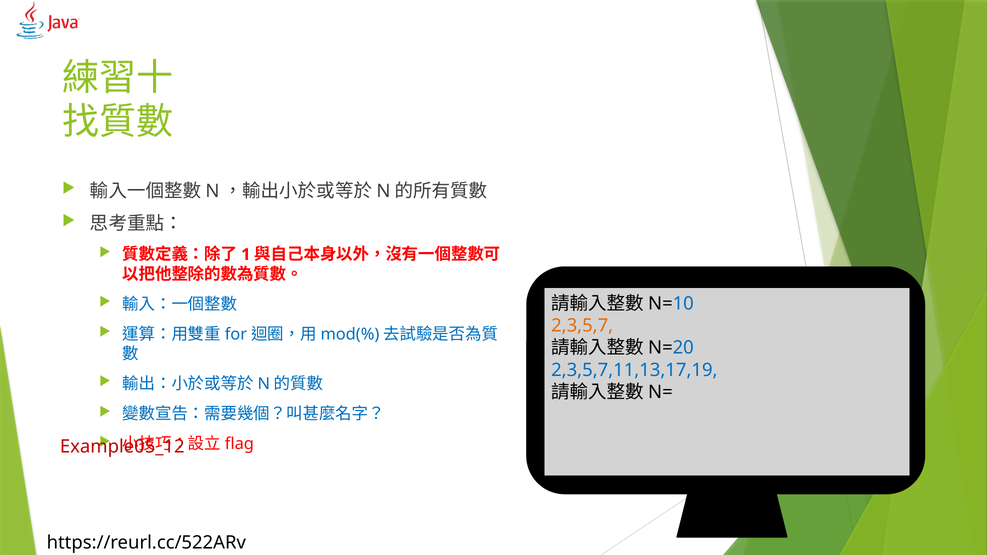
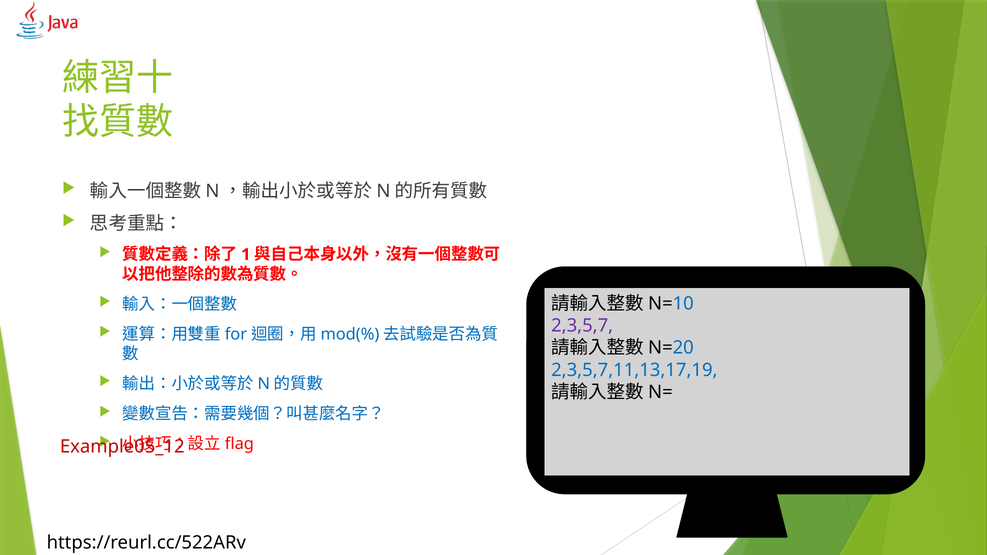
2,3,5,7 colour: orange -> purple (582, 326)
